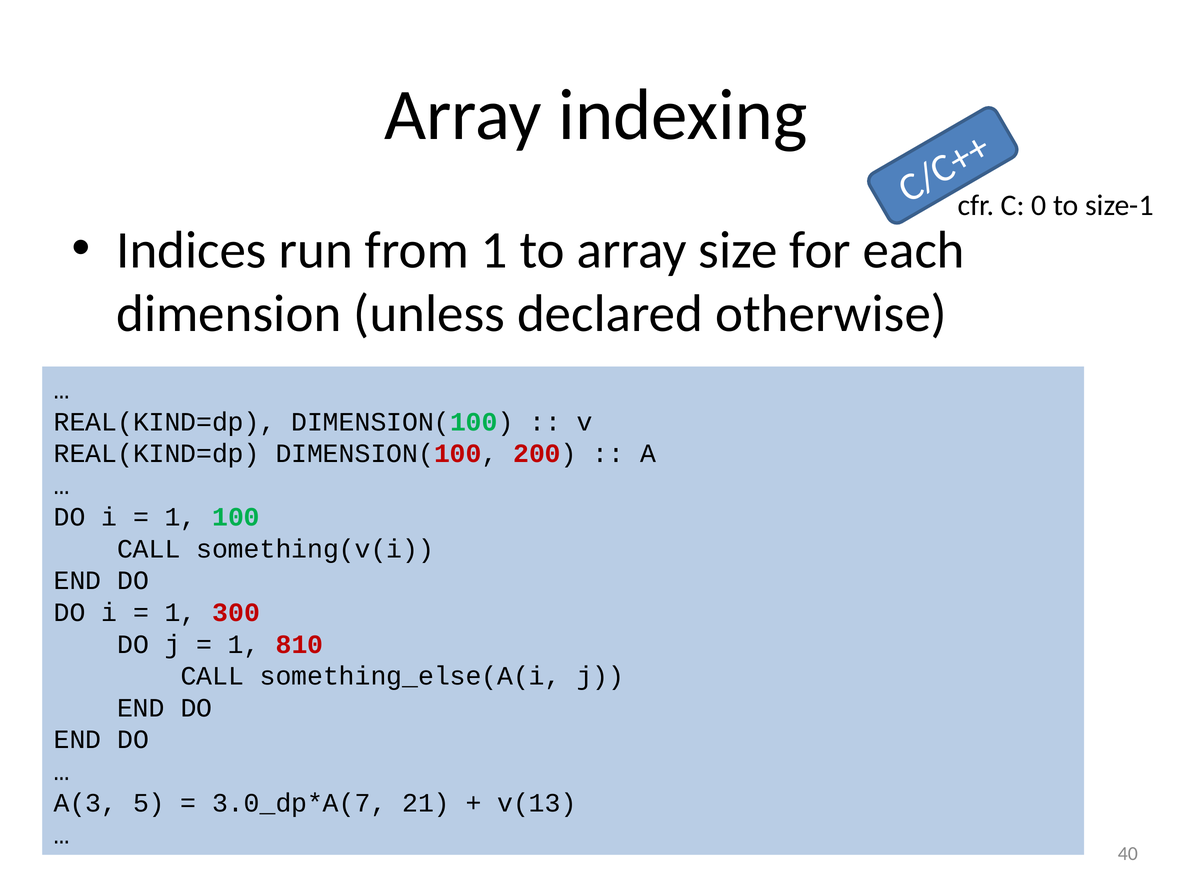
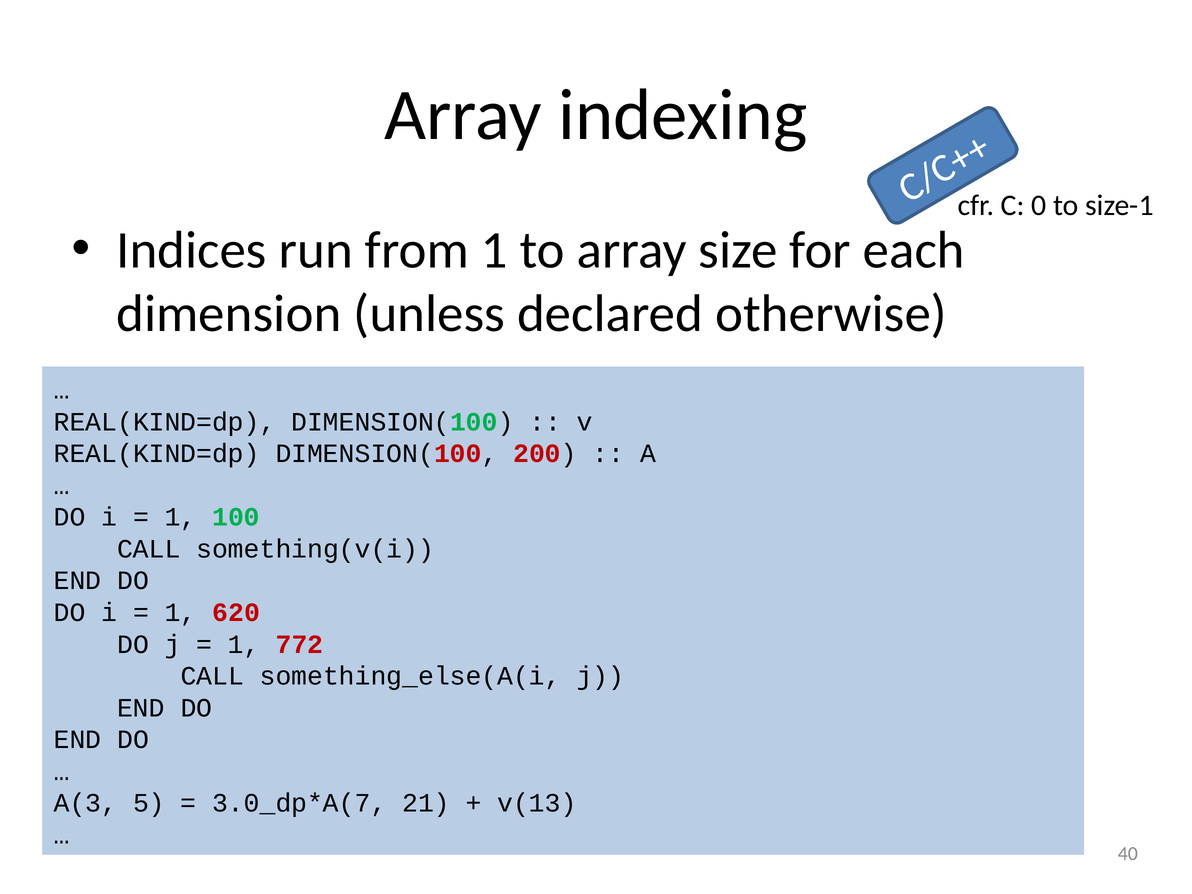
300: 300 -> 620 (236, 613)
810: 810 -> 772 (300, 644)
